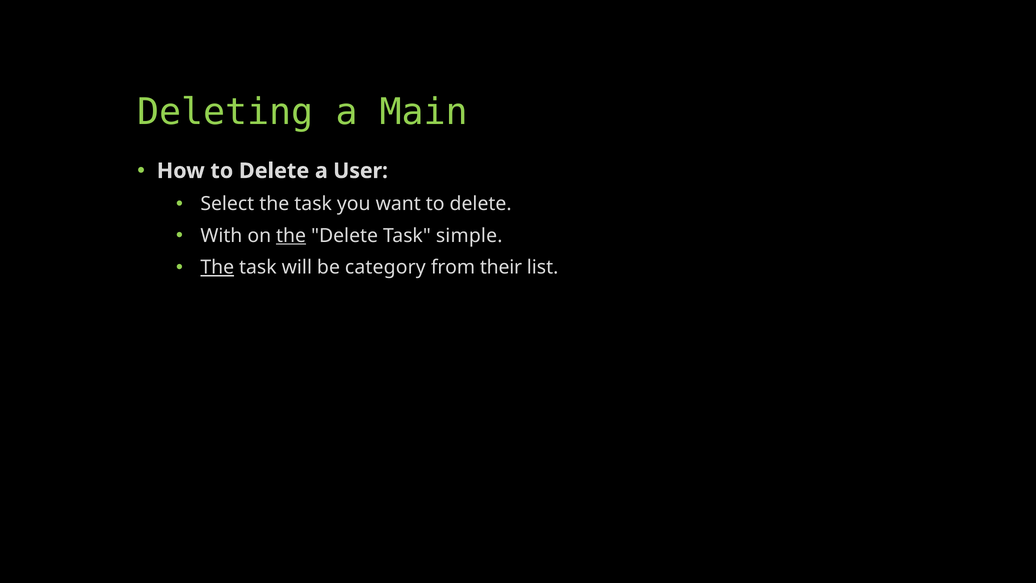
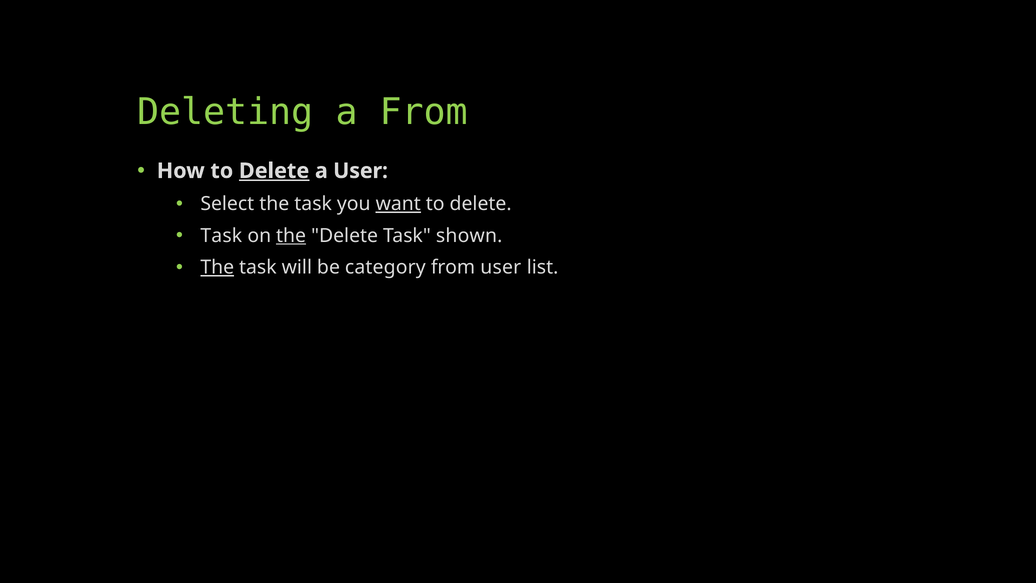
a Main: Main -> From (424, 112)
Delete underline: none -> present (274, 171)
want underline: none -> present (398, 204)
With: With -> Task (221, 236)
simple: simple -> shown (469, 236)
from their: their -> user (501, 267)
